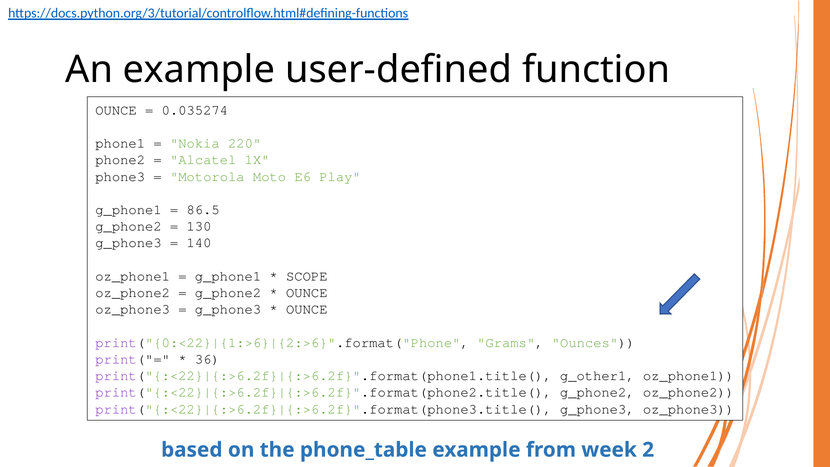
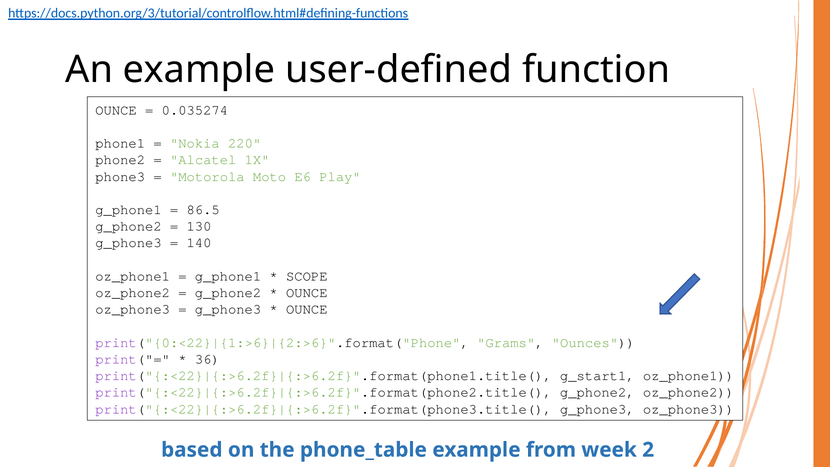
g_other1: g_other1 -> g_start1 (597, 376)
